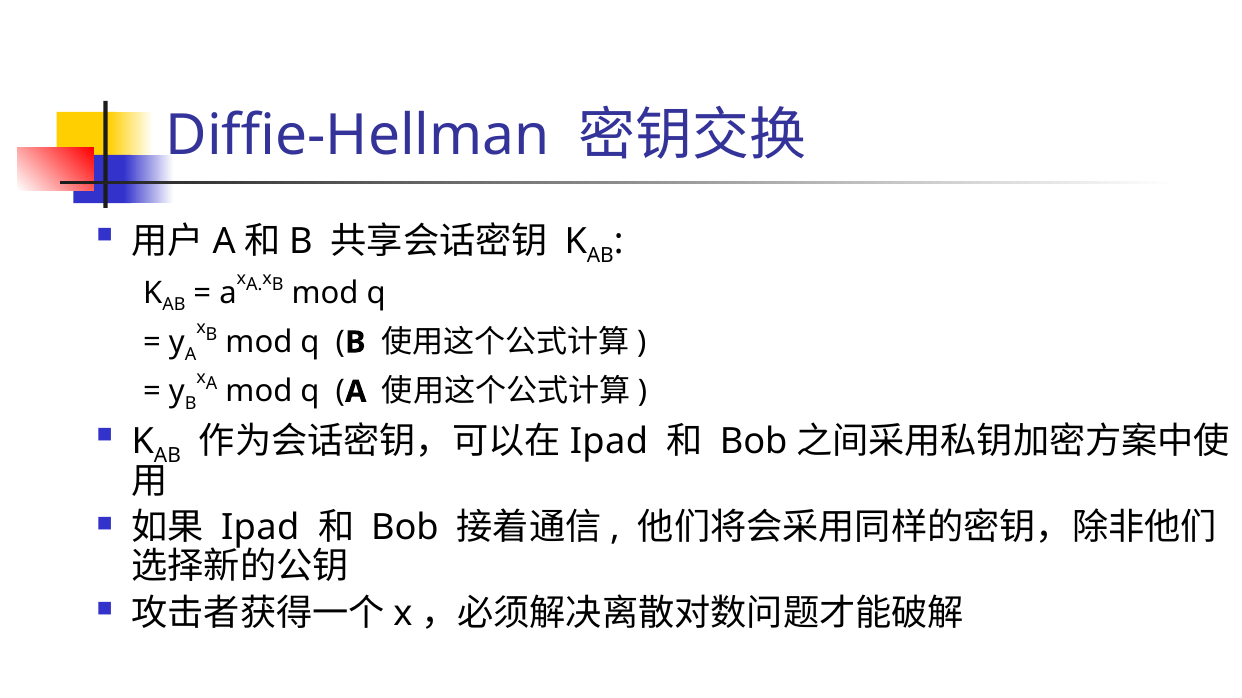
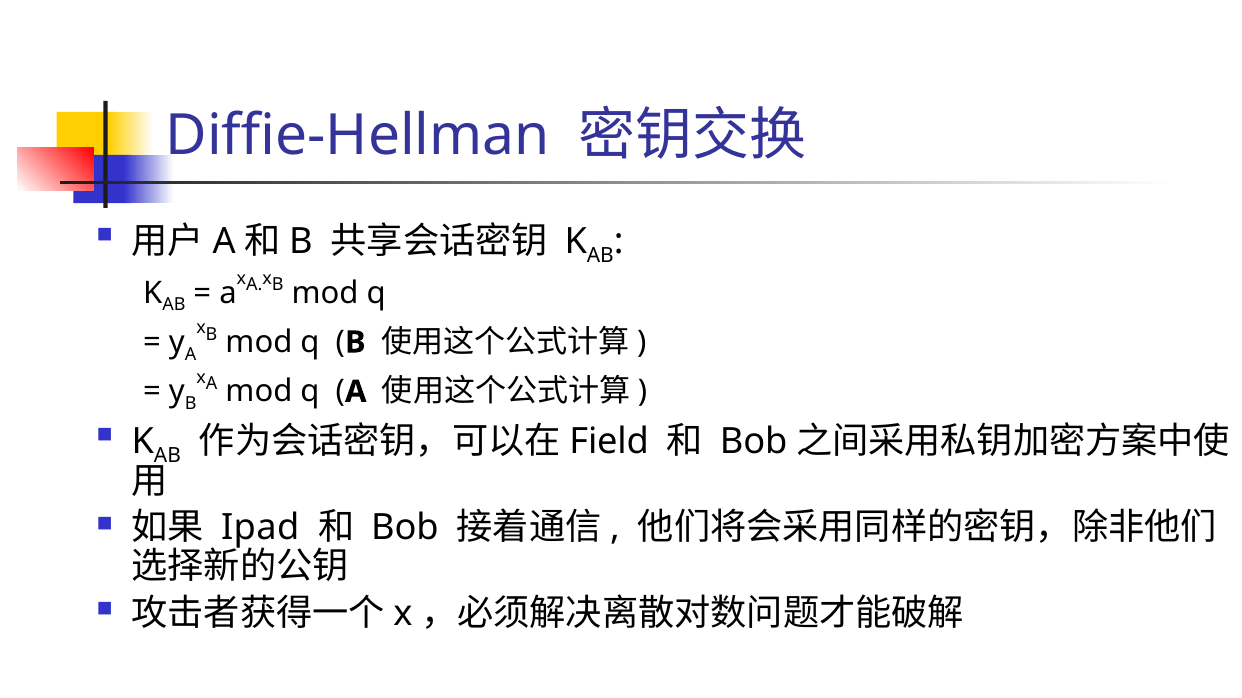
Ipad: Ipad -> Field (609, 442)
